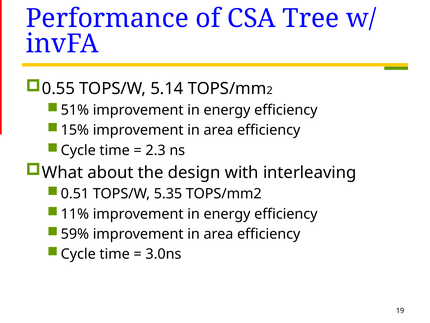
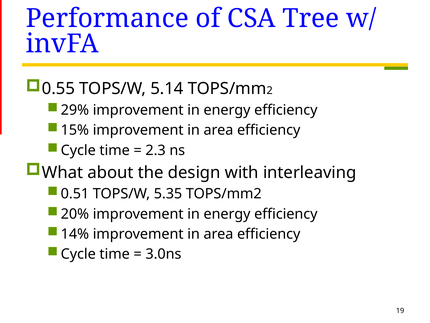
51%: 51% -> 29% (75, 110)
11%: 11% -> 20% (75, 214)
59%: 59% -> 14% (75, 234)
